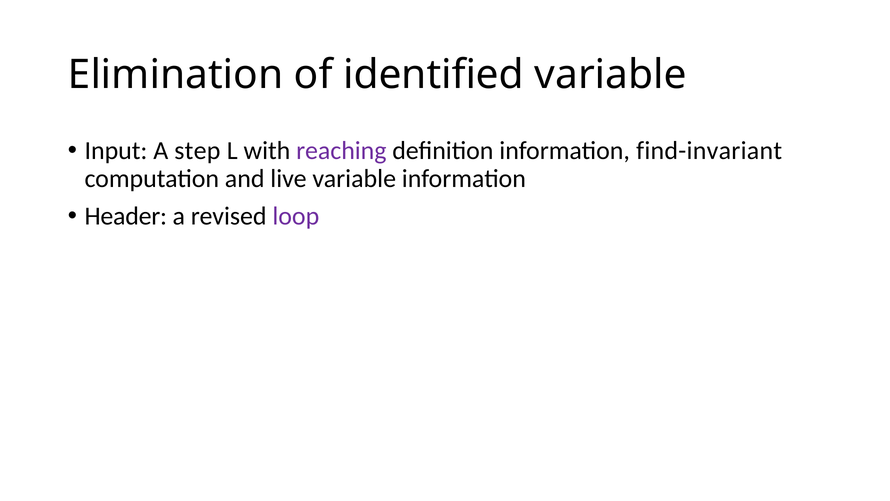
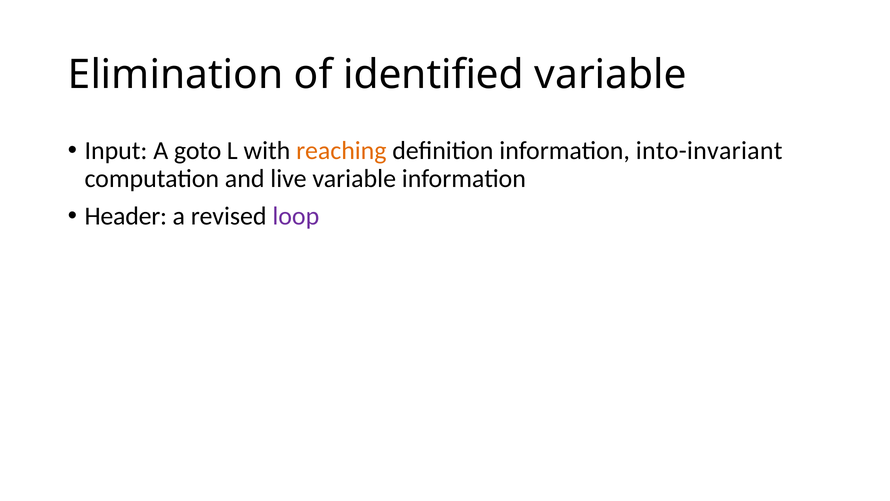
step: step -> goto (198, 150)
reaching colour: purple -> orange (341, 150)
find-invariant: find-invariant -> into-invariant (709, 150)
